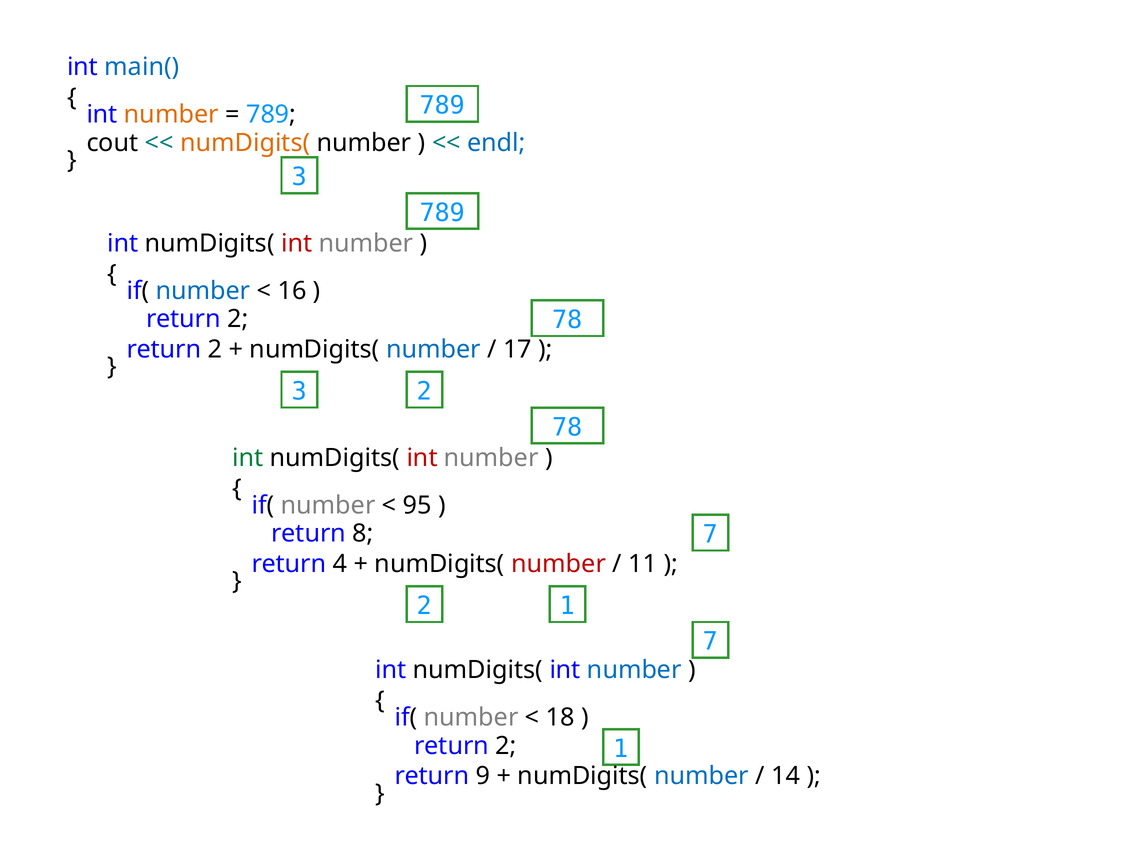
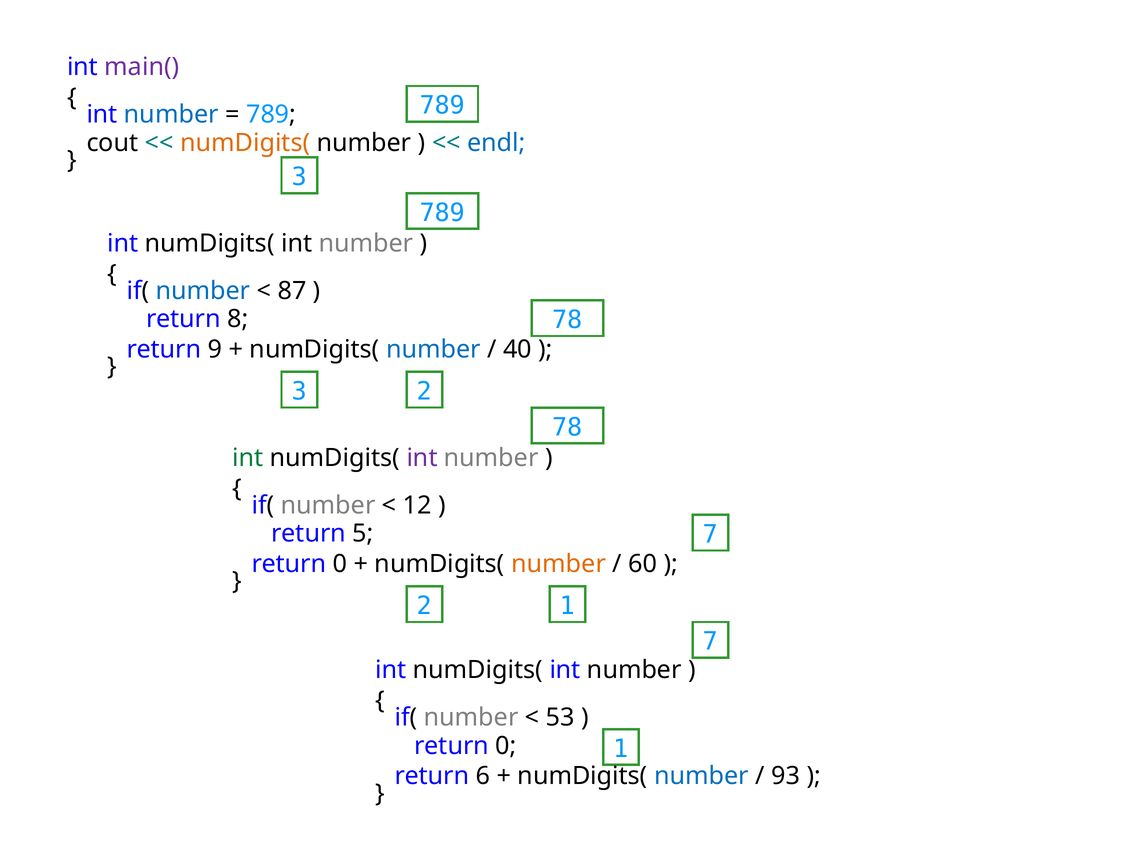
main( colour: blue -> purple (142, 67)
number colour: orange -> blue (171, 115)
int colour: red -> black (297, 244)
16: 16 -> 87 (292, 291)
2: 2 -> 8 (238, 319)
2: 2 -> 9 (215, 350)
17: 17 -> 40 (518, 350)
int colour: red -> purple (422, 458)
95: 95 -> 12 (417, 506)
8: 8 -> 5 (363, 534)
4: 4 -> 0 (340, 564)
number colour: red -> orange (559, 564)
11: 11 -> 60 (643, 564)
number colour: blue -> black (634, 670)
18: 18 -> 53 (560, 718)
2: 2 -> 0 (506, 746)
9: 9 -> 6 (483, 776)
14: 14 -> 93 (786, 776)
